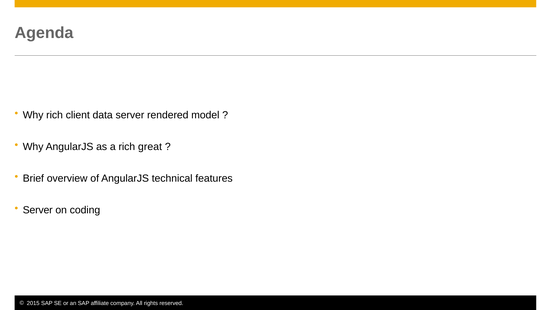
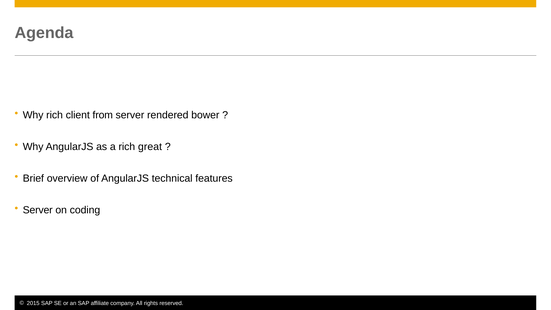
data: data -> from (103, 115)
model: model -> bower (205, 115)
